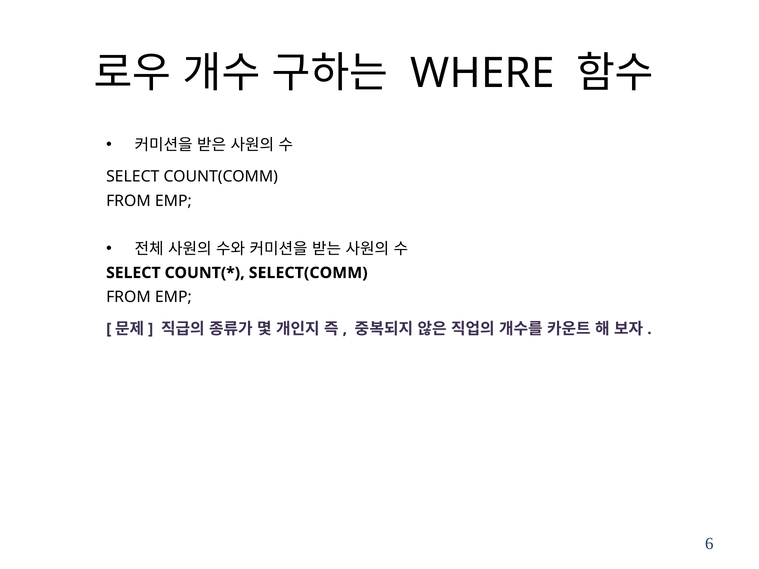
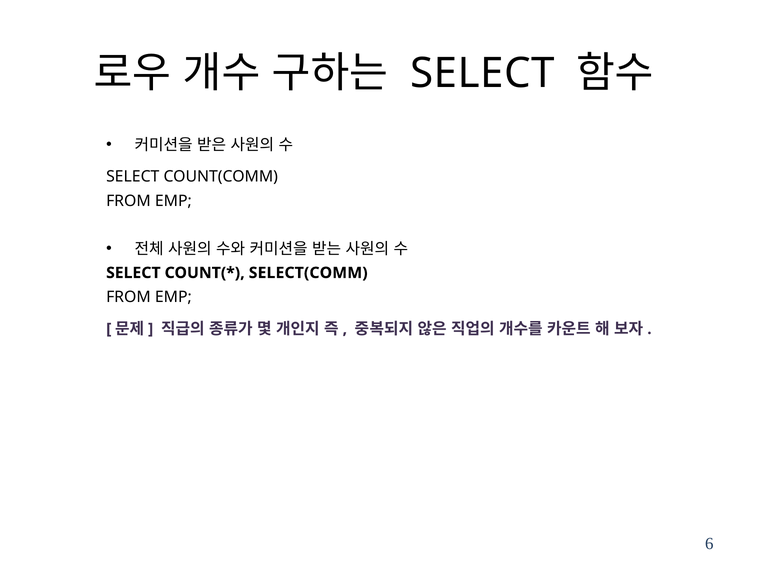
WHERE: WHERE -> SELECT (483, 73)
